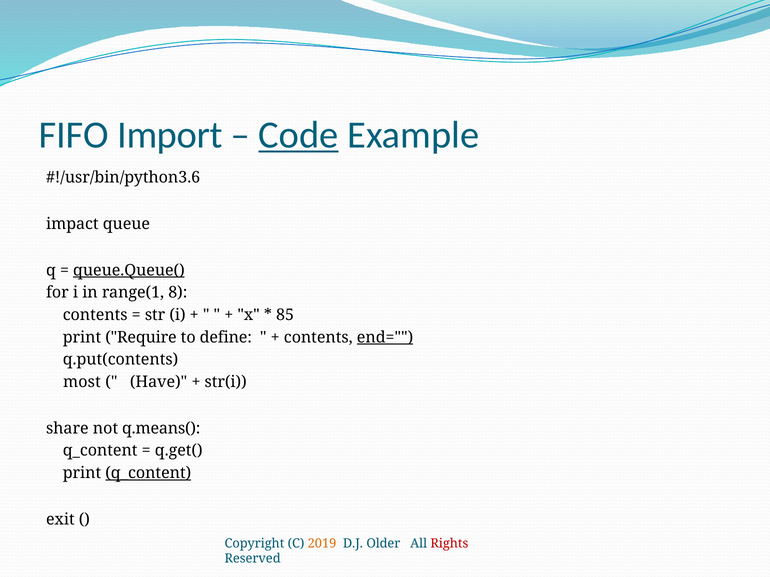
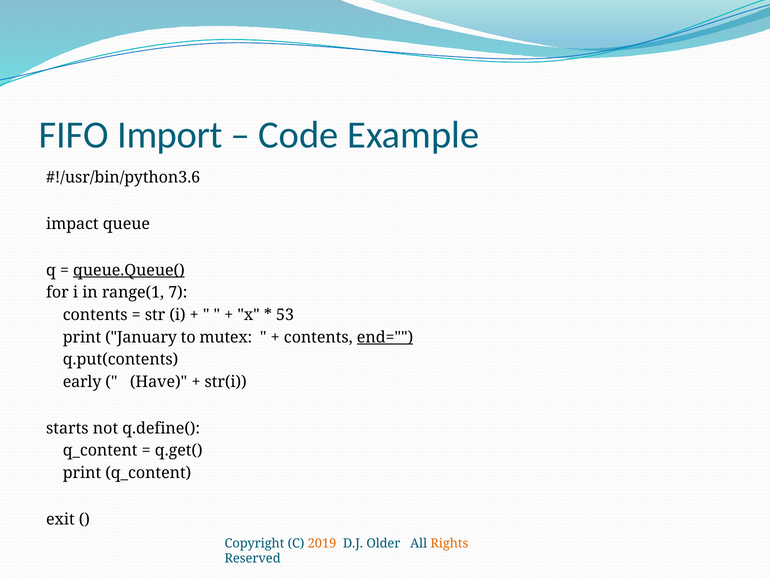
Code underline: present -> none (298, 135)
8: 8 -> 7 (178, 293)
85: 85 -> 53 (285, 315)
Require: Require -> January (141, 338)
define: define -> mutex (226, 338)
most: most -> early (82, 382)
share: share -> starts (67, 429)
q.means(: q.means( -> q.define( (161, 429)
q_content underline: present -> none (148, 473)
Rights colour: red -> orange (449, 544)
